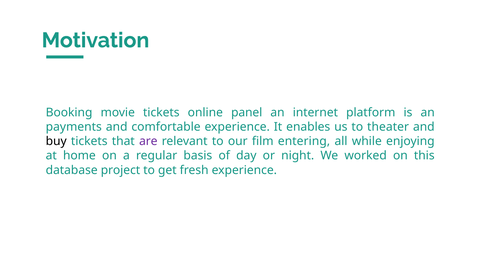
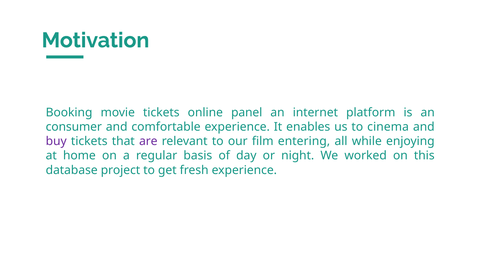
payments: payments -> consumer (74, 127)
theater: theater -> cinema (388, 127)
buy colour: black -> purple (56, 141)
